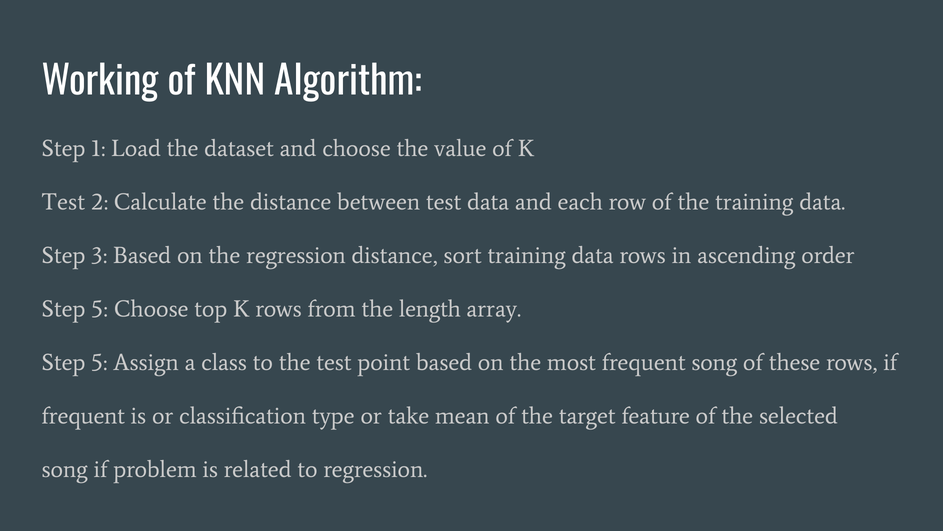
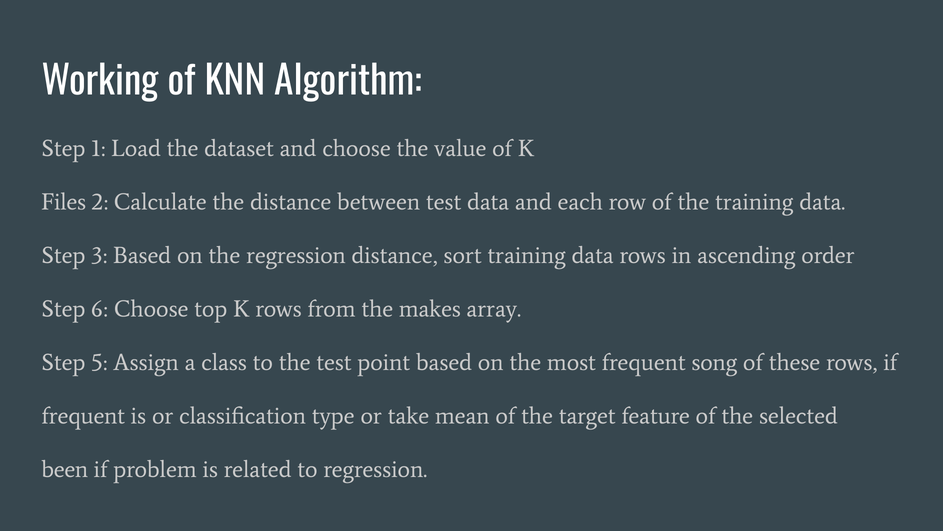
Test: Test -> Files (64, 202)
5: 5 -> 6 (100, 309)
length: length -> makes (430, 309)
song: song -> been (65, 469)
